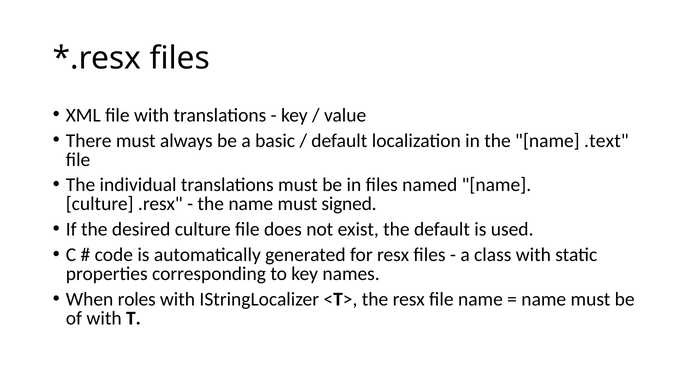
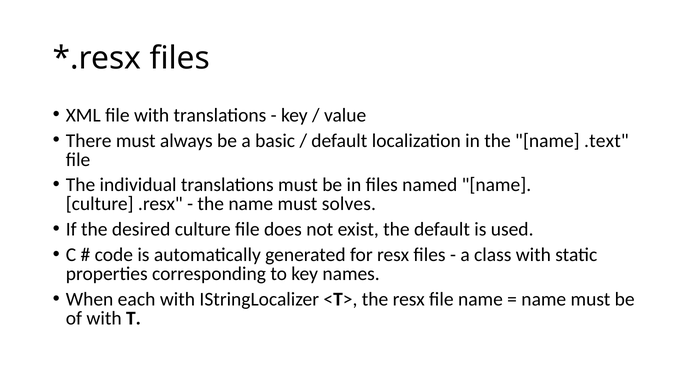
signed: signed -> solves (349, 204)
roles: roles -> each (137, 299)
